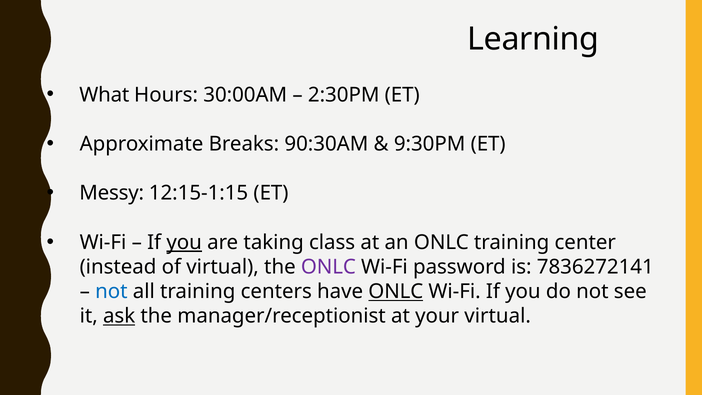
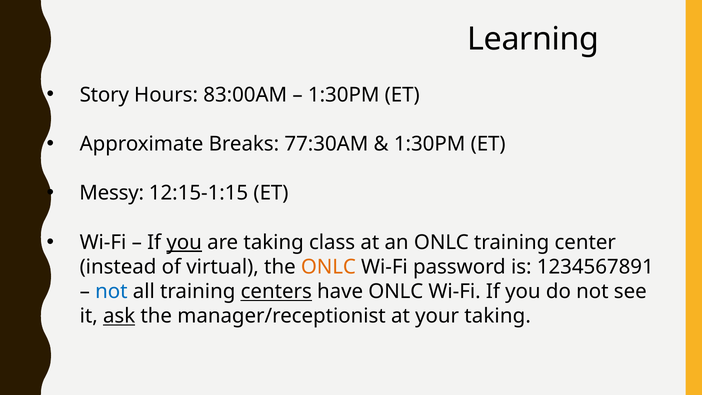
What: What -> Story (104, 95)
30:00AM: 30:00AM -> 83:00AM (245, 95)
2:30PM: 2:30PM -> 1:30PM (344, 95)
90:30AM: 90:30AM -> 77:30AM (326, 144)
9:30PM: 9:30PM -> 1:30PM (430, 144)
ONLC colour: purple -> orange (328, 267)
7836272141: 7836272141 -> 1234567891 (595, 267)
centers underline: none -> present (276, 291)
ONLC underline: present -> none (396, 291)
your virtual: virtual -> taking (498, 316)
